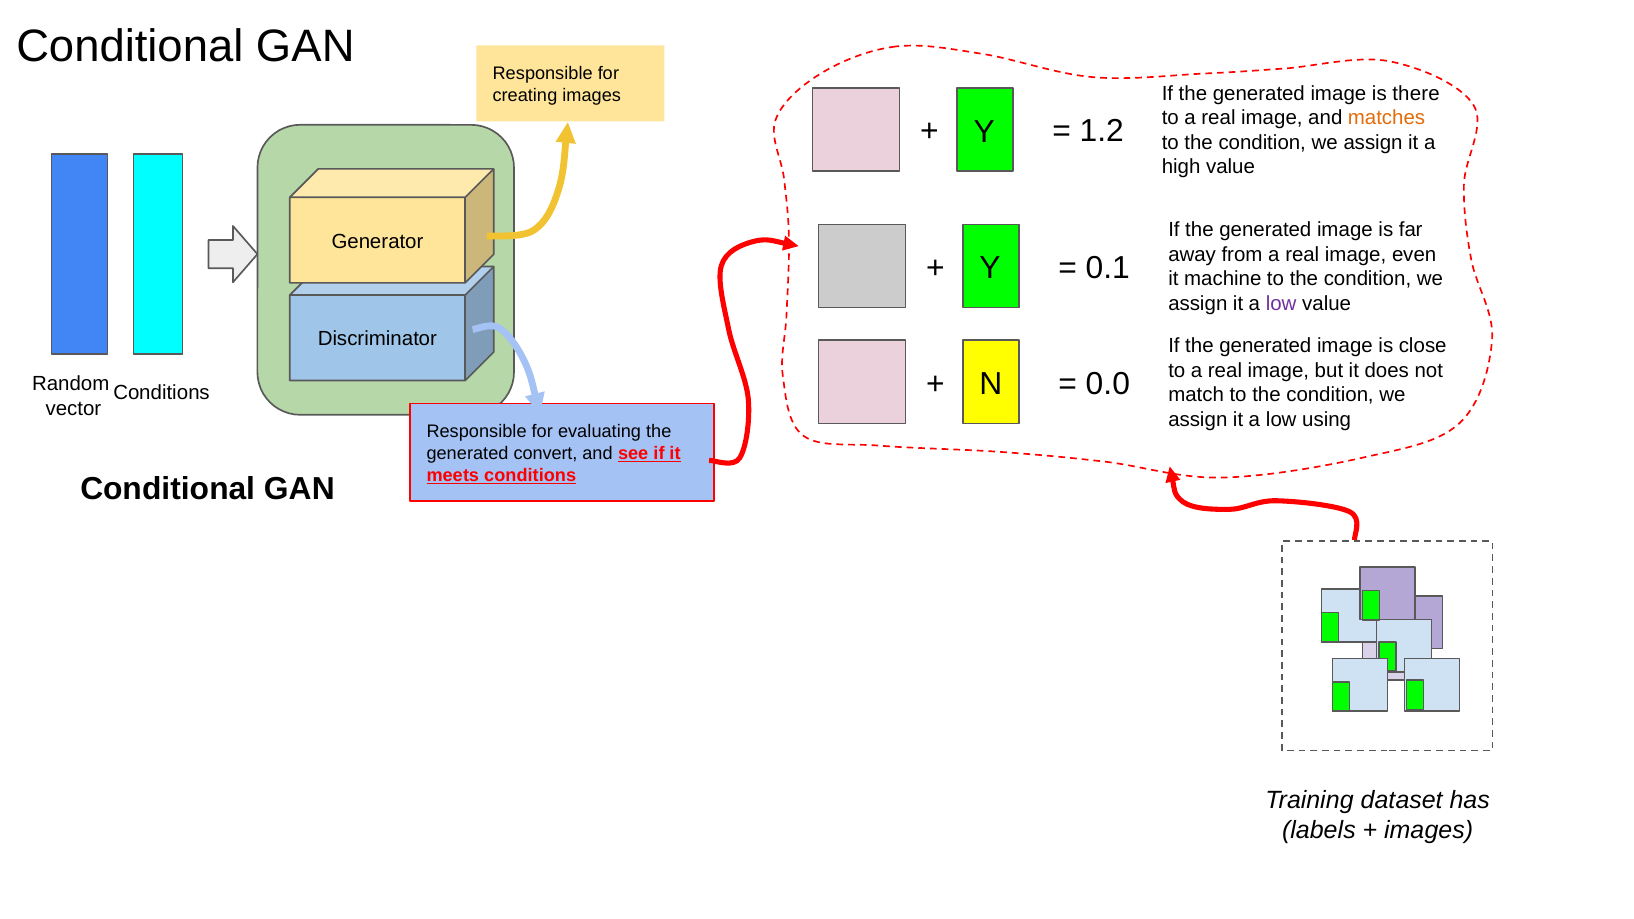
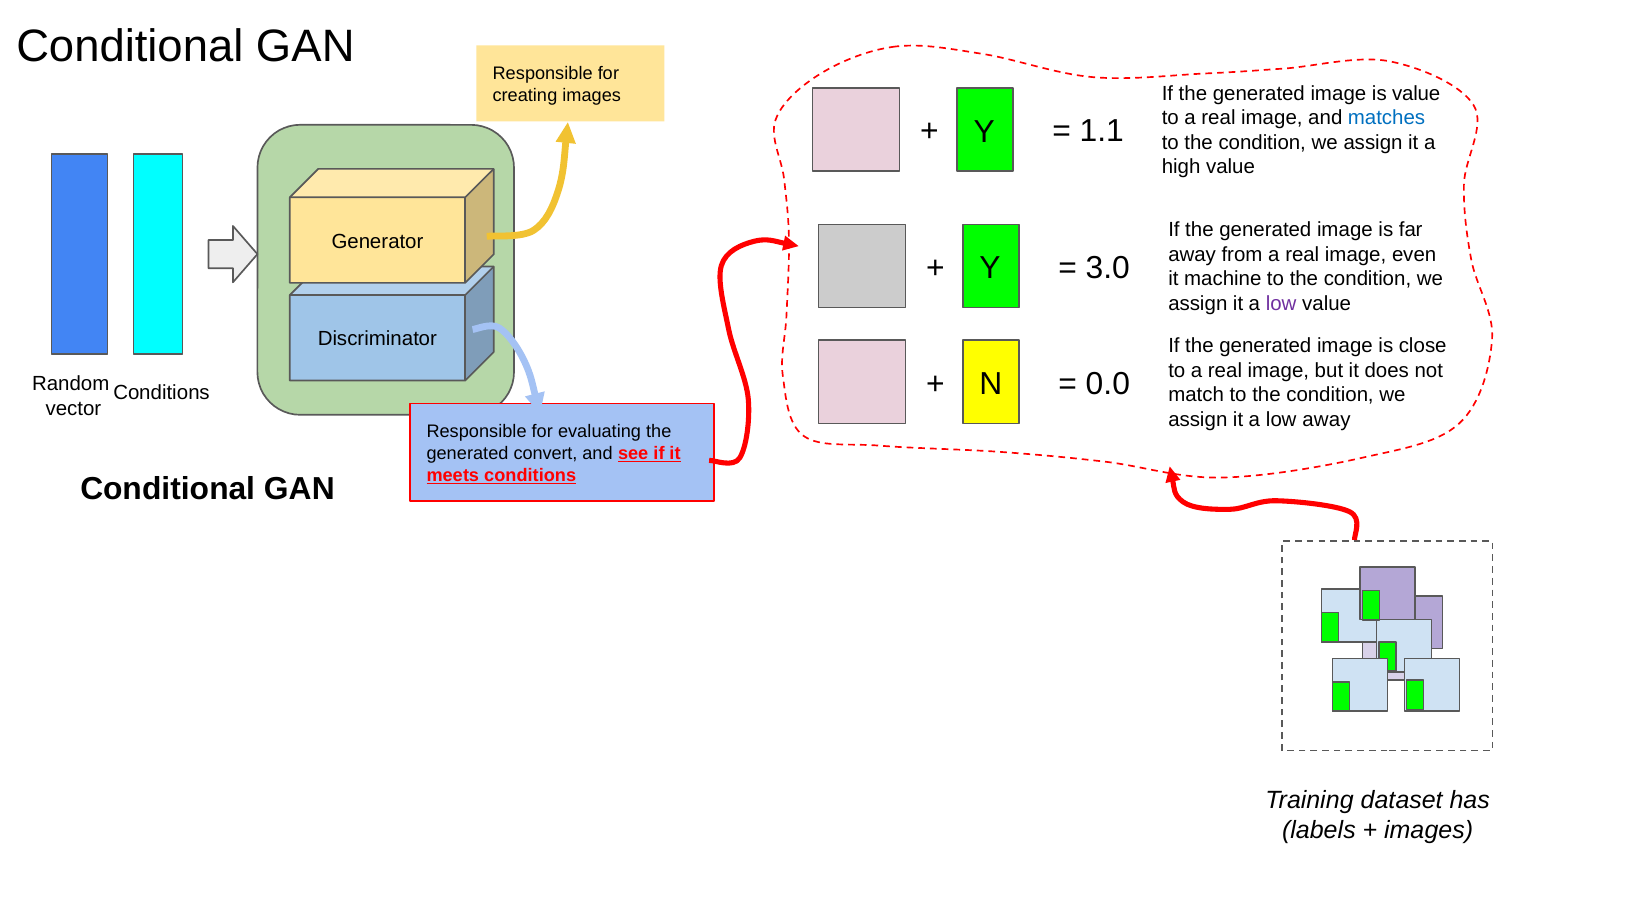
is there: there -> value (1416, 93)
matches colour: orange -> blue (1387, 118)
1.2: 1.2 -> 1.1 (1102, 131)
0.1: 0.1 -> 3.0 (1108, 268)
low using: using -> away (1327, 420)
